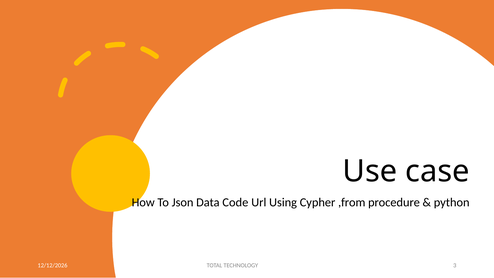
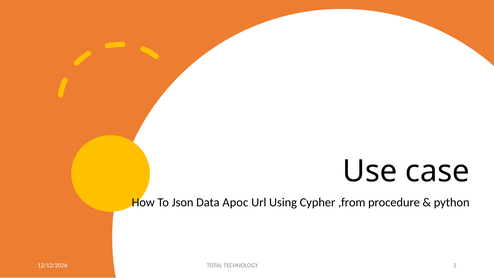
Code: Code -> Apoc (235, 202)
